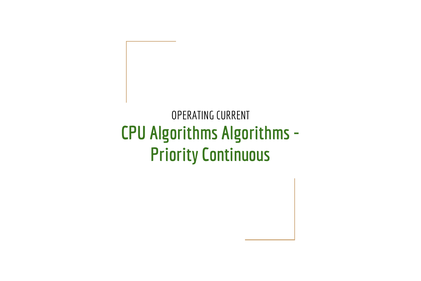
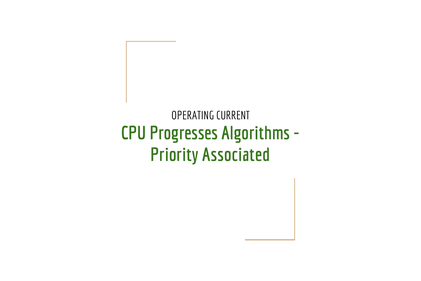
CPU Algorithms: Algorithms -> Progresses (184, 133)
Continuous: Continuous -> Associated (236, 155)
